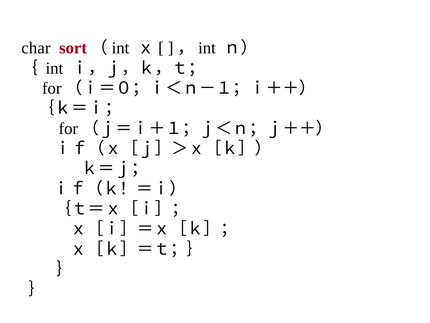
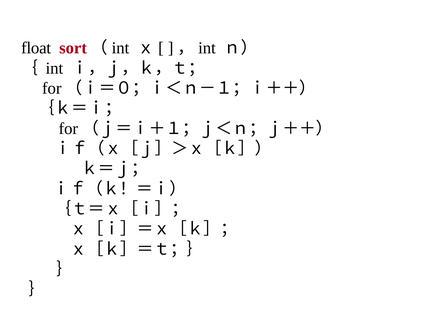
char: char -> float (36, 48)
